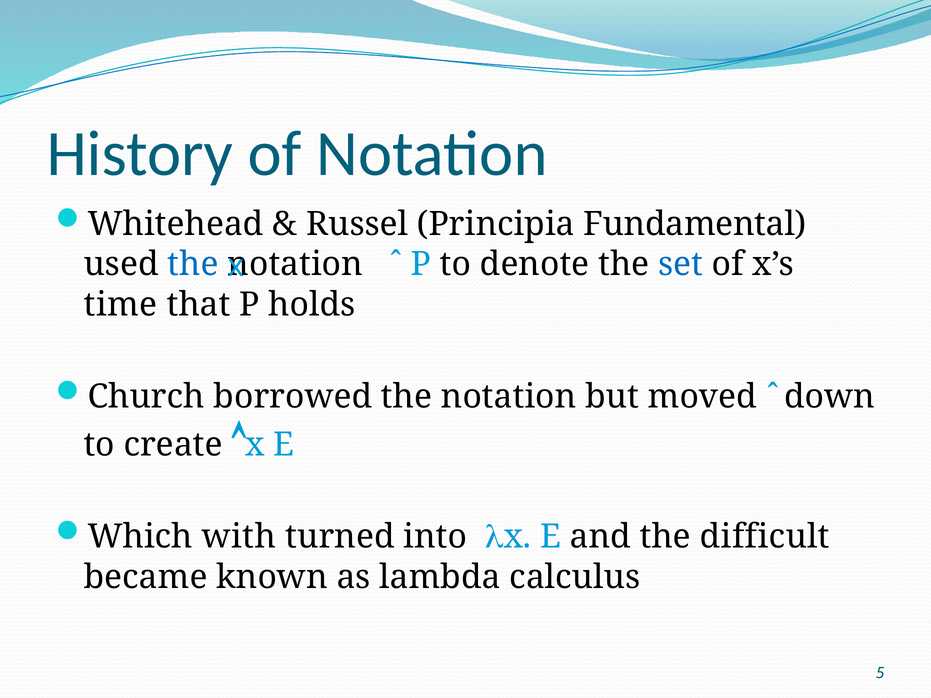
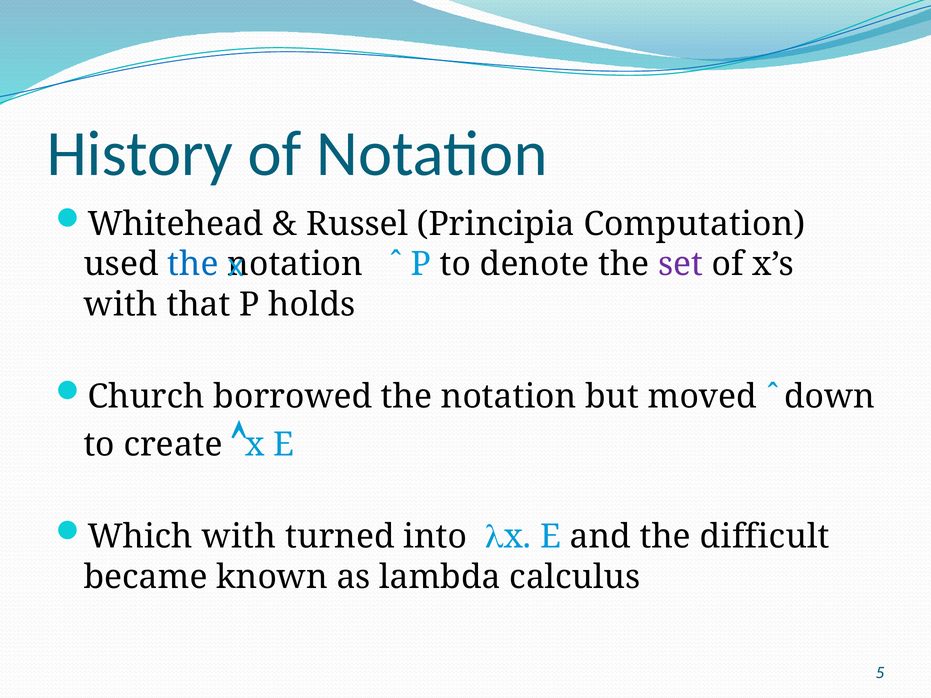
Fundamental: Fundamental -> Computation (695, 224)
set colour: blue -> purple (681, 264)
time: time -> with (121, 305)
